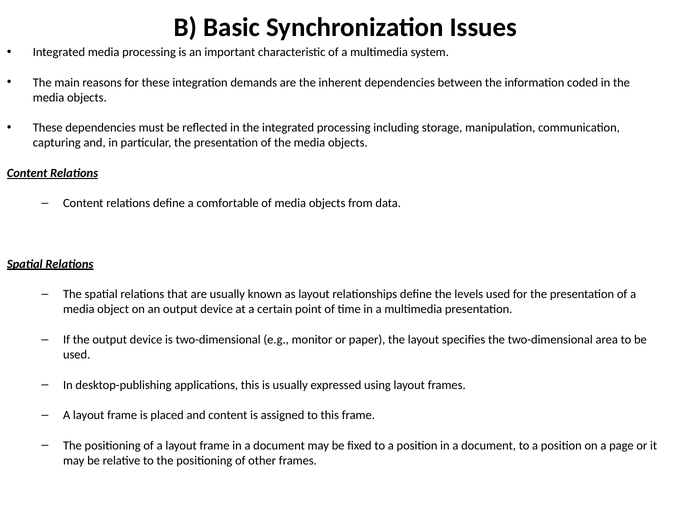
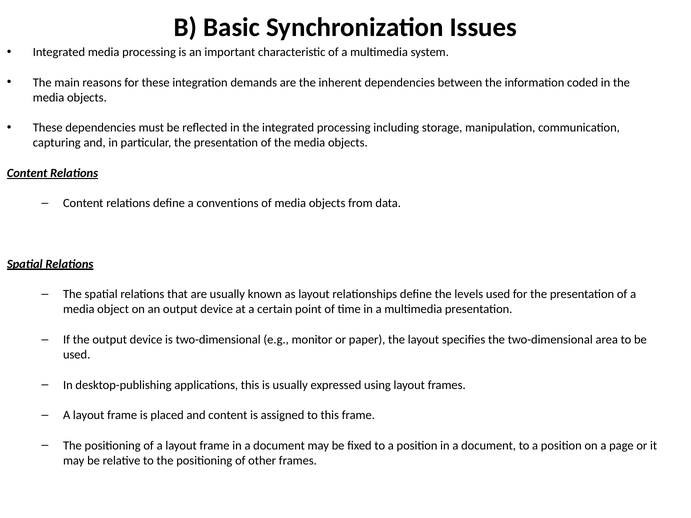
comfortable: comfortable -> conventions (228, 203)
